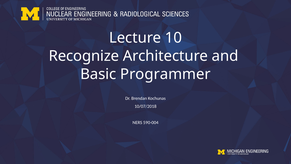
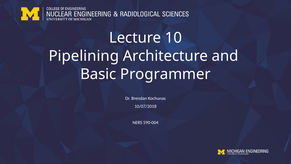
Recognize: Recognize -> Pipelining (84, 56)
